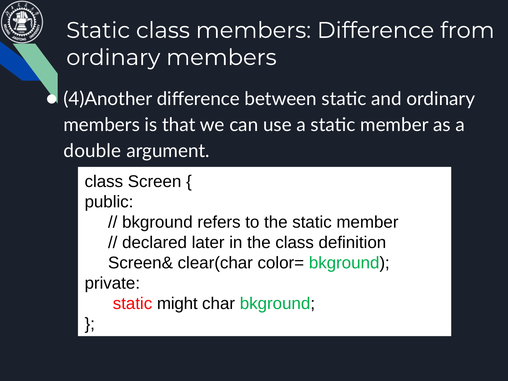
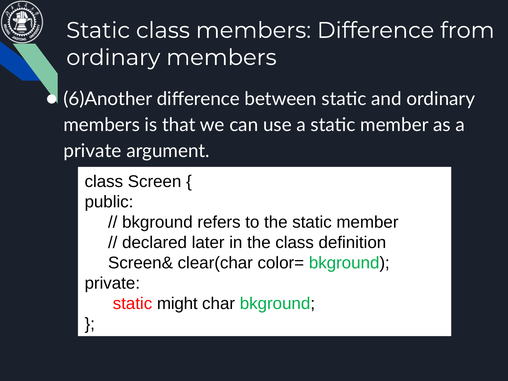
4)Another: 4)Another -> 6)Another (108, 99)
double: double -> private (92, 151)
